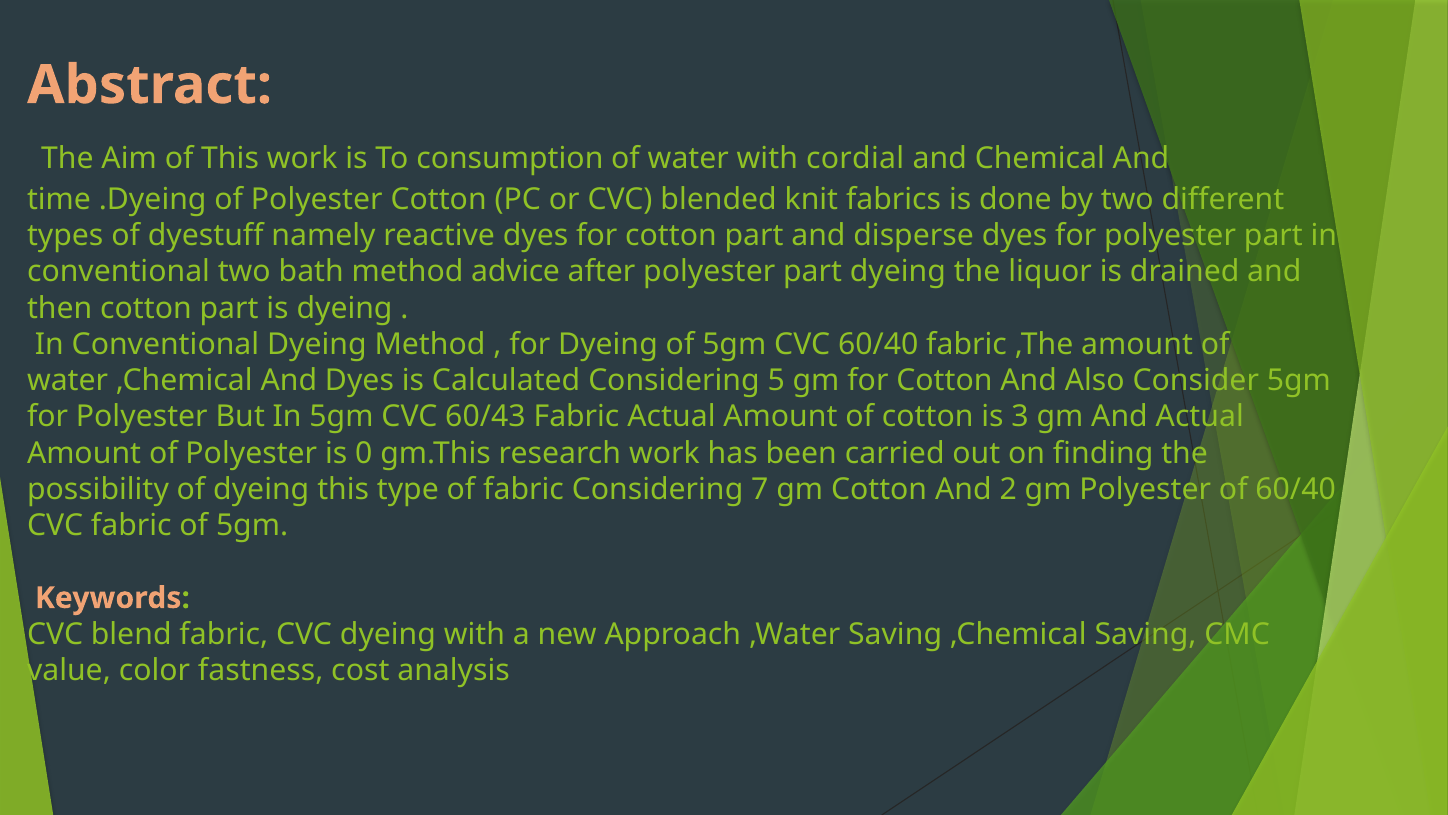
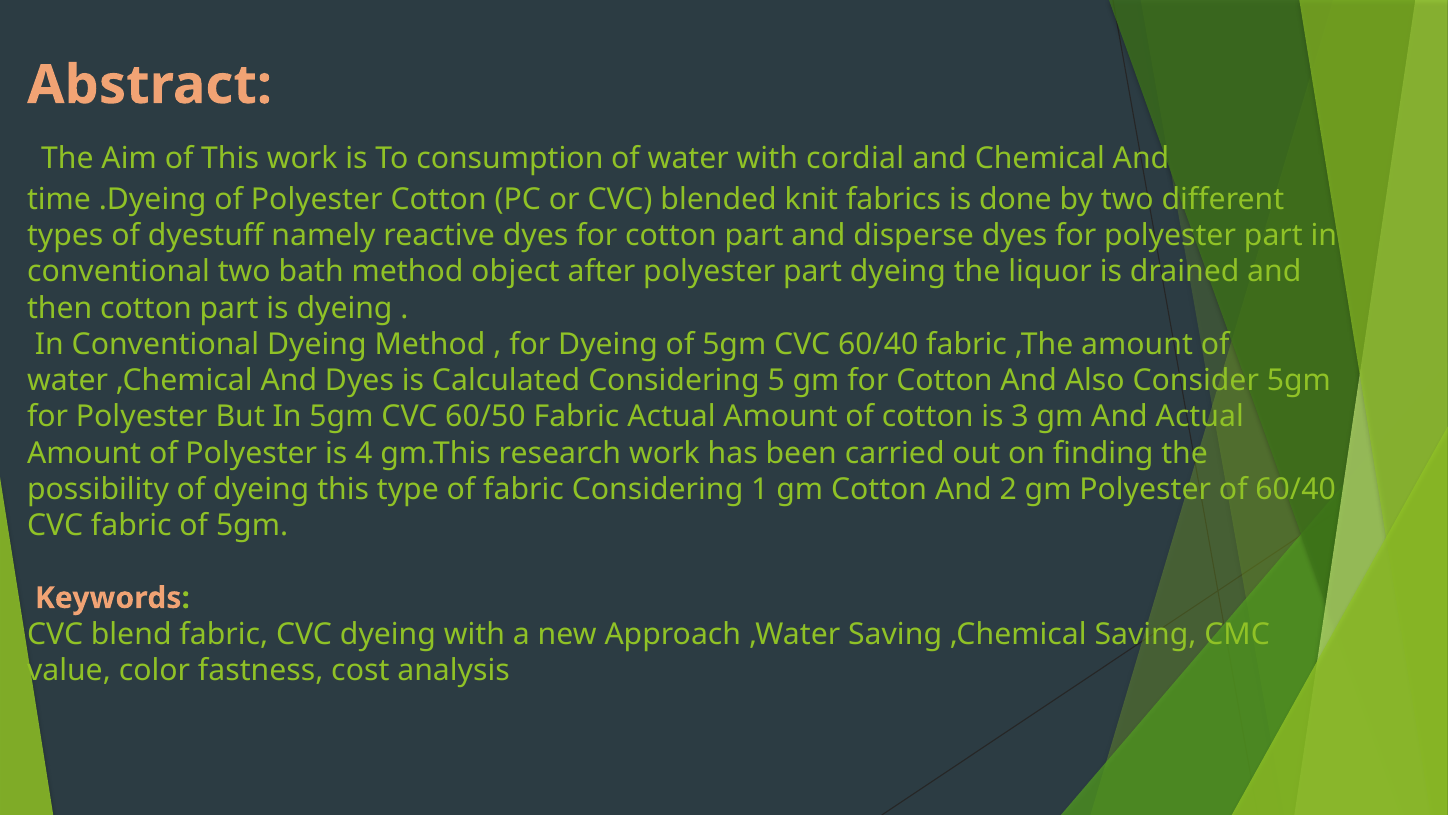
advice: advice -> object (515, 272)
60/43: 60/43 -> 60/50 (485, 417)
0: 0 -> 4 (364, 453)
7: 7 -> 1 (760, 489)
